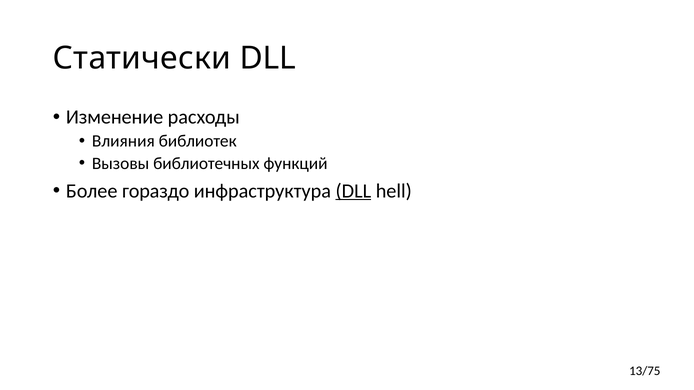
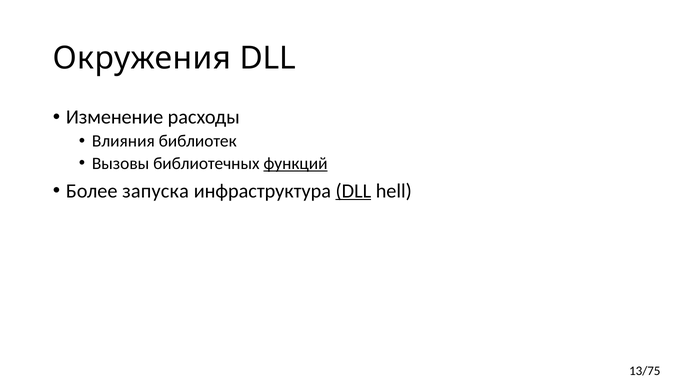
Статически: Статически -> Окружения (142, 58)
функций underline: none -> present (296, 164)
гораздо: гораздо -> запуска (156, 191)
